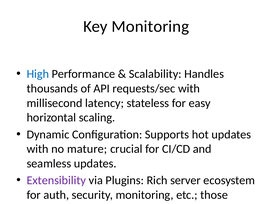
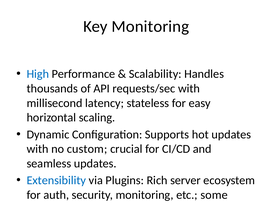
mature: mature -> custom (87, 150)
Extensibility colour: purple -> blue (56, 181)
those: those -> some (214, 196)
